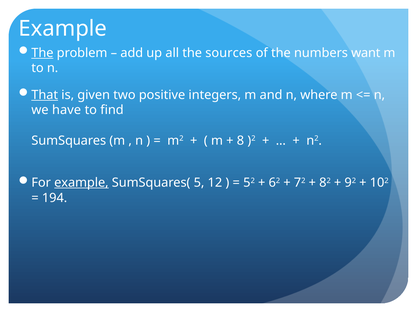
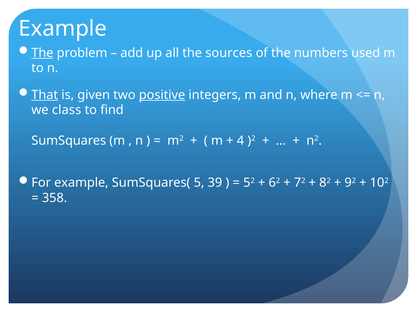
want: want -> used (366, 53)
positive underline: none -> present (162, 95)
have: have -> class (67, 110)
8: 8 -> 4 (240, 141)
example underline: present -> none (81, 183)
12: 12 -> 39 (215, 183)
194: 194 -> 358 (55, 198)
